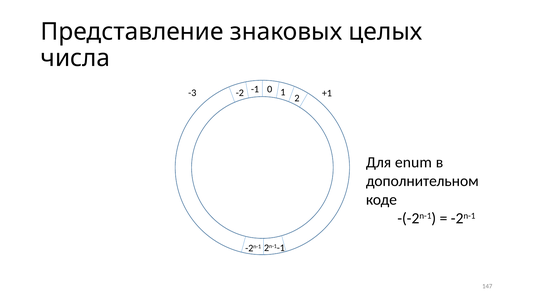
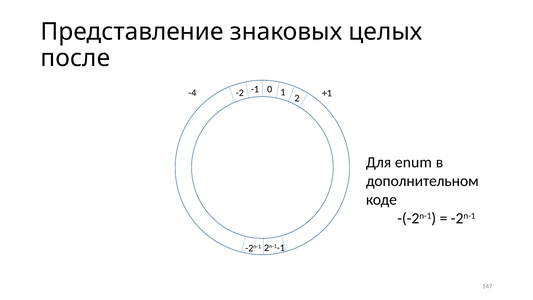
числа: числа -> после (75, 58)
-3: -3 -> -4 (192, 93)
